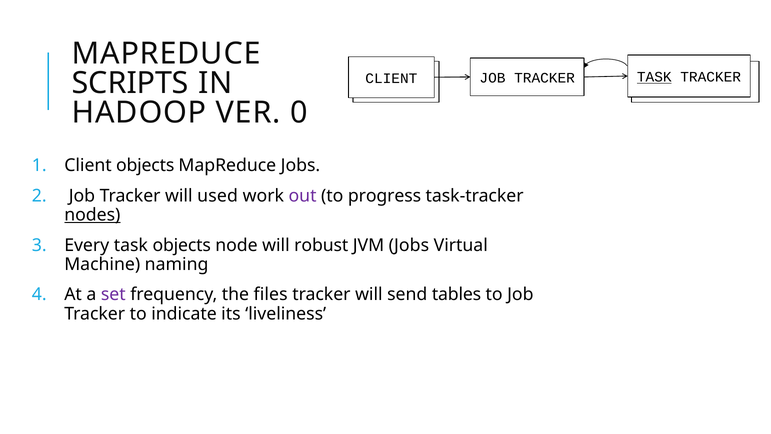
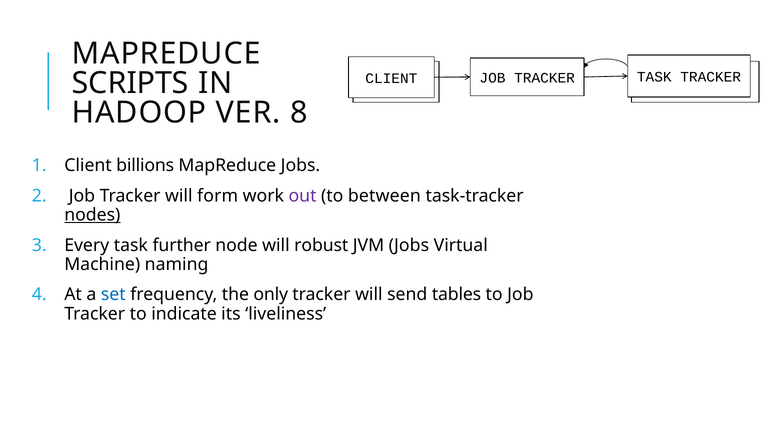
TASK underline: present -> none (654, 77)
0: 0 -> 8 (299, 112)
Client objects: objects -> billions (145, 165)
used: used -> form (218, 196)
progress: progress -> between (384, 196)
task objects: objects -> further (182, 245)
set colour: purple -> blue (113, 294)
files: files -> only (271, 294)
